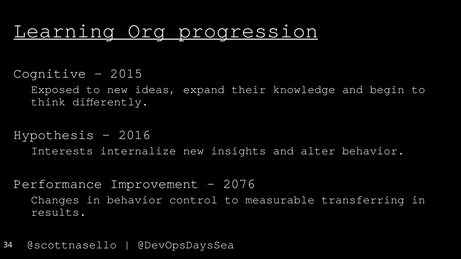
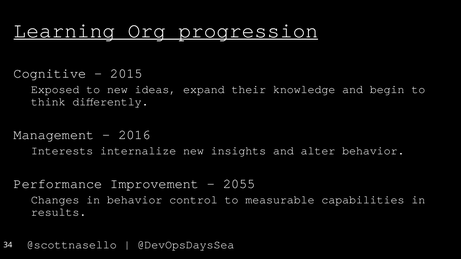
Hypothesis: Hypothesis -> Management (54, 135)
2076: 2076 -> 2055 (239, 184)
transferring: transferring -> capabilities (363, 200)
